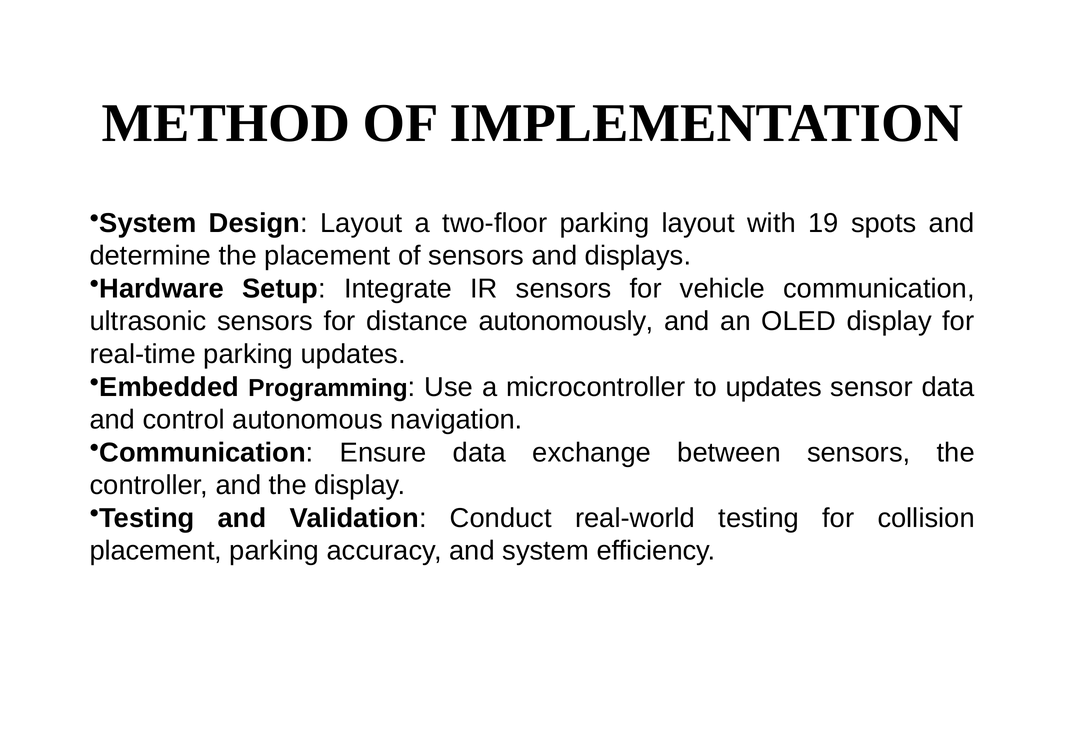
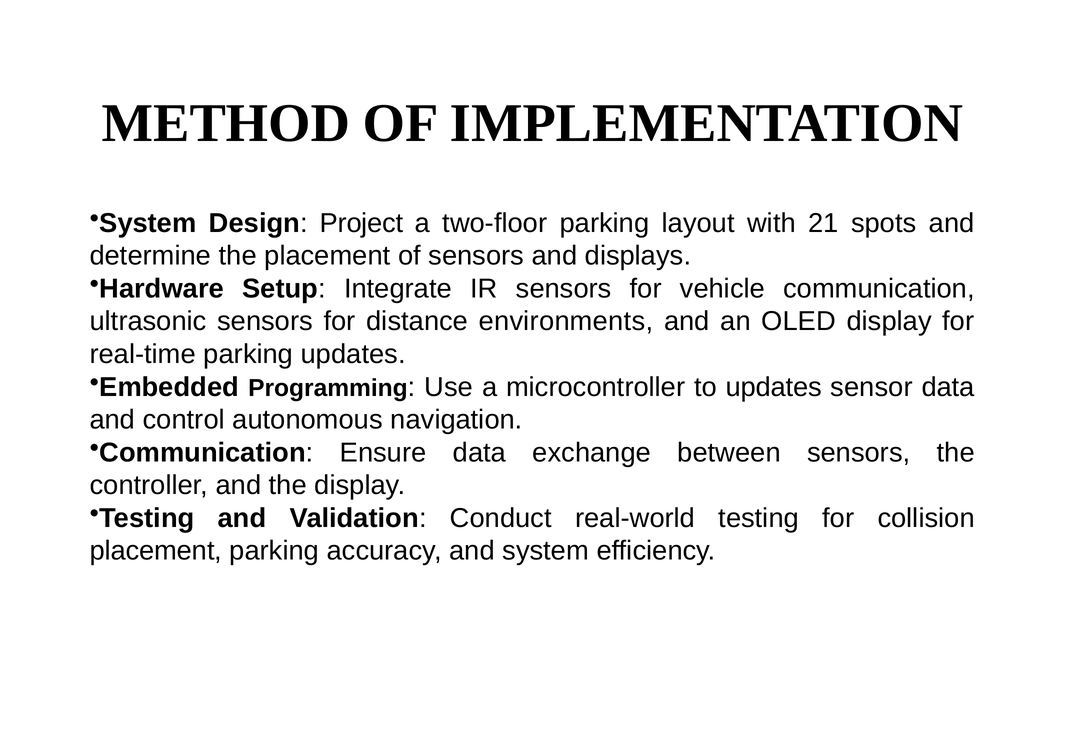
Design Layout: Layout -> Project (361, 223)
19: 19 -> 21 (823, 223)
autonomously: autonomously -> environments (566, 322)
